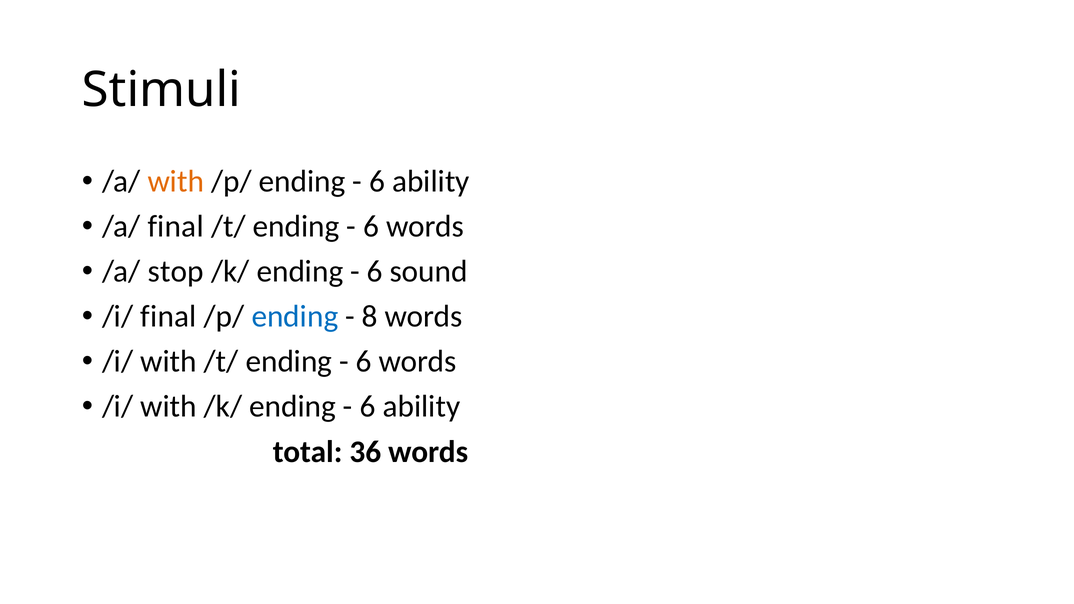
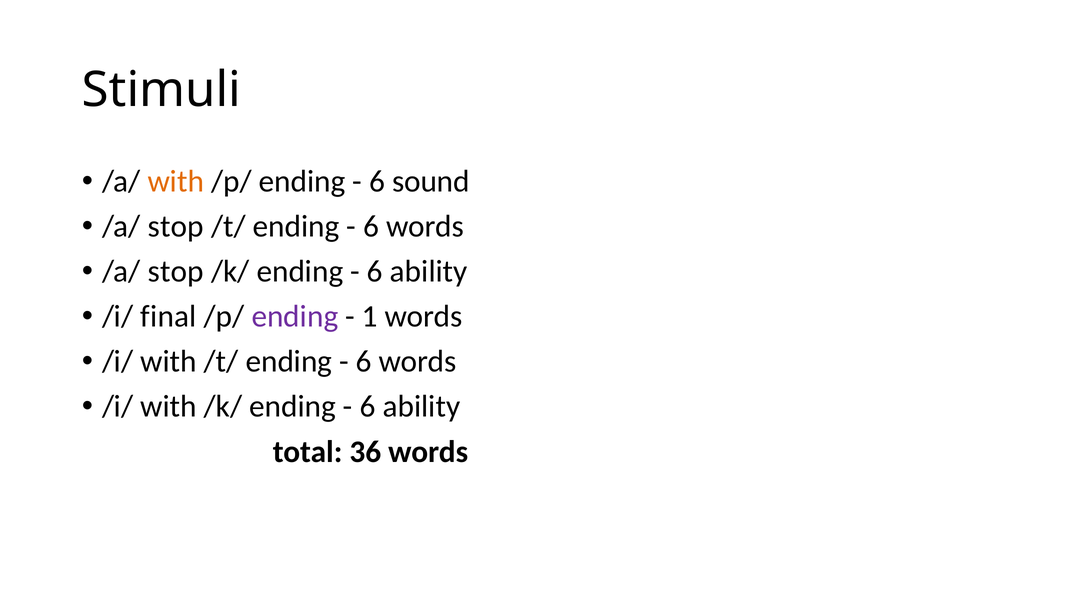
ability: ability -> sound (431, 182)
final: final -> stop (176, 227)
sound: sound -> ability (429, 272)
ending colour: blue -> purple (295, 317)
8: 8 -> 1 (370, 317)
